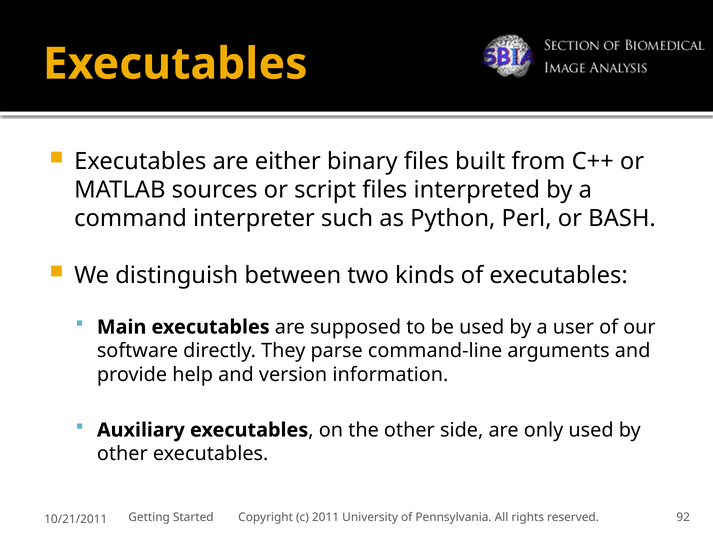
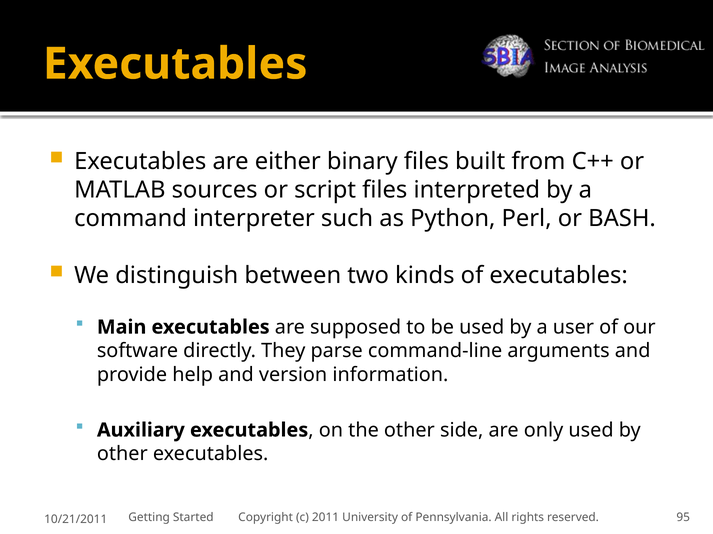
92: 92 -> 95 (683, 518)
